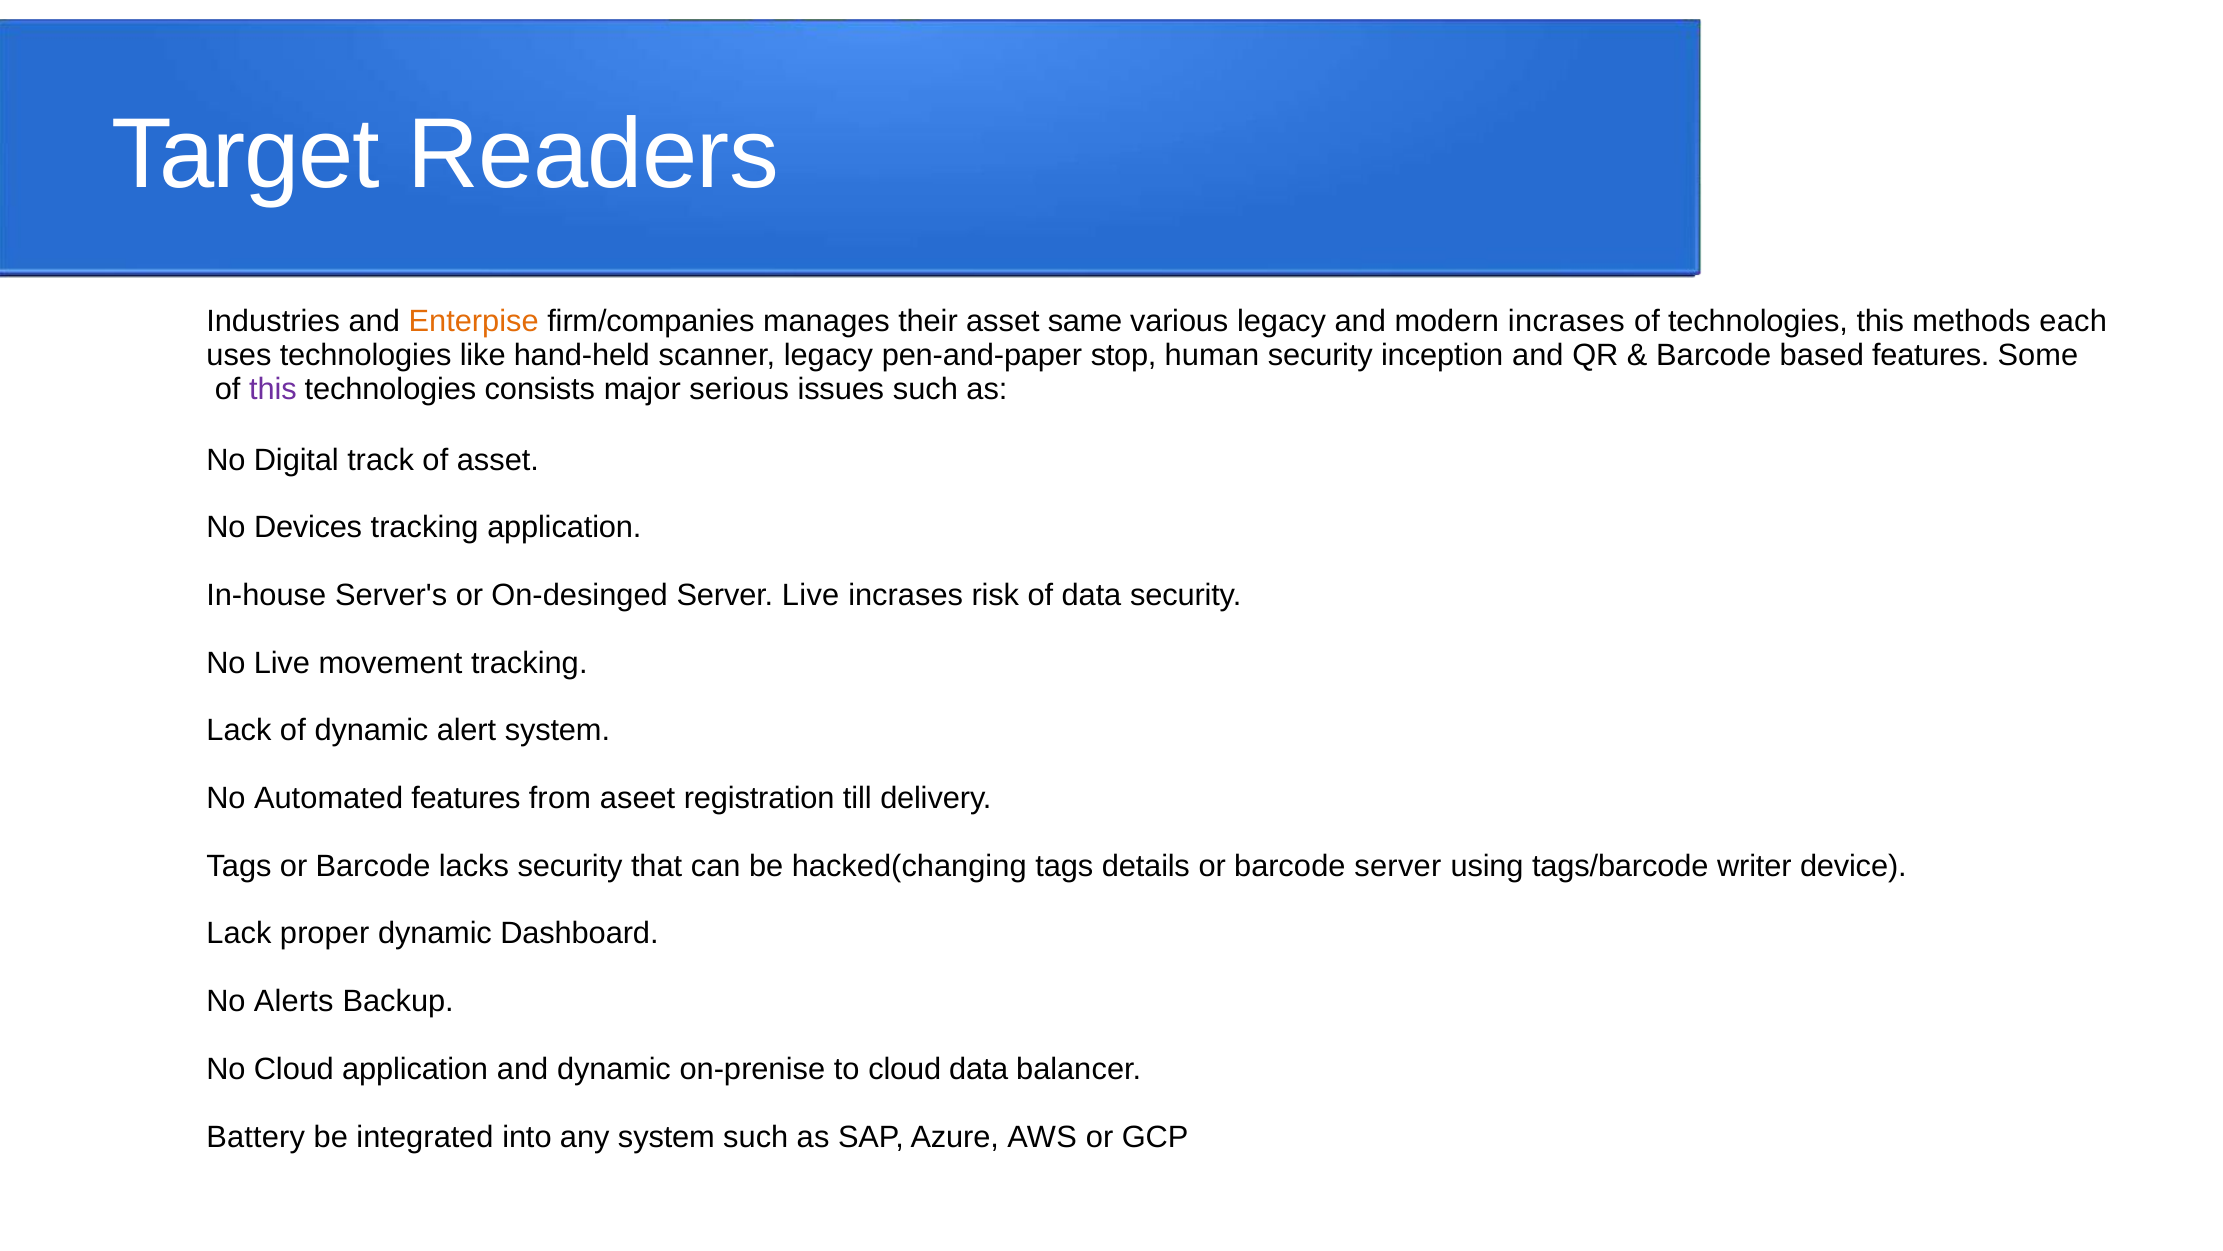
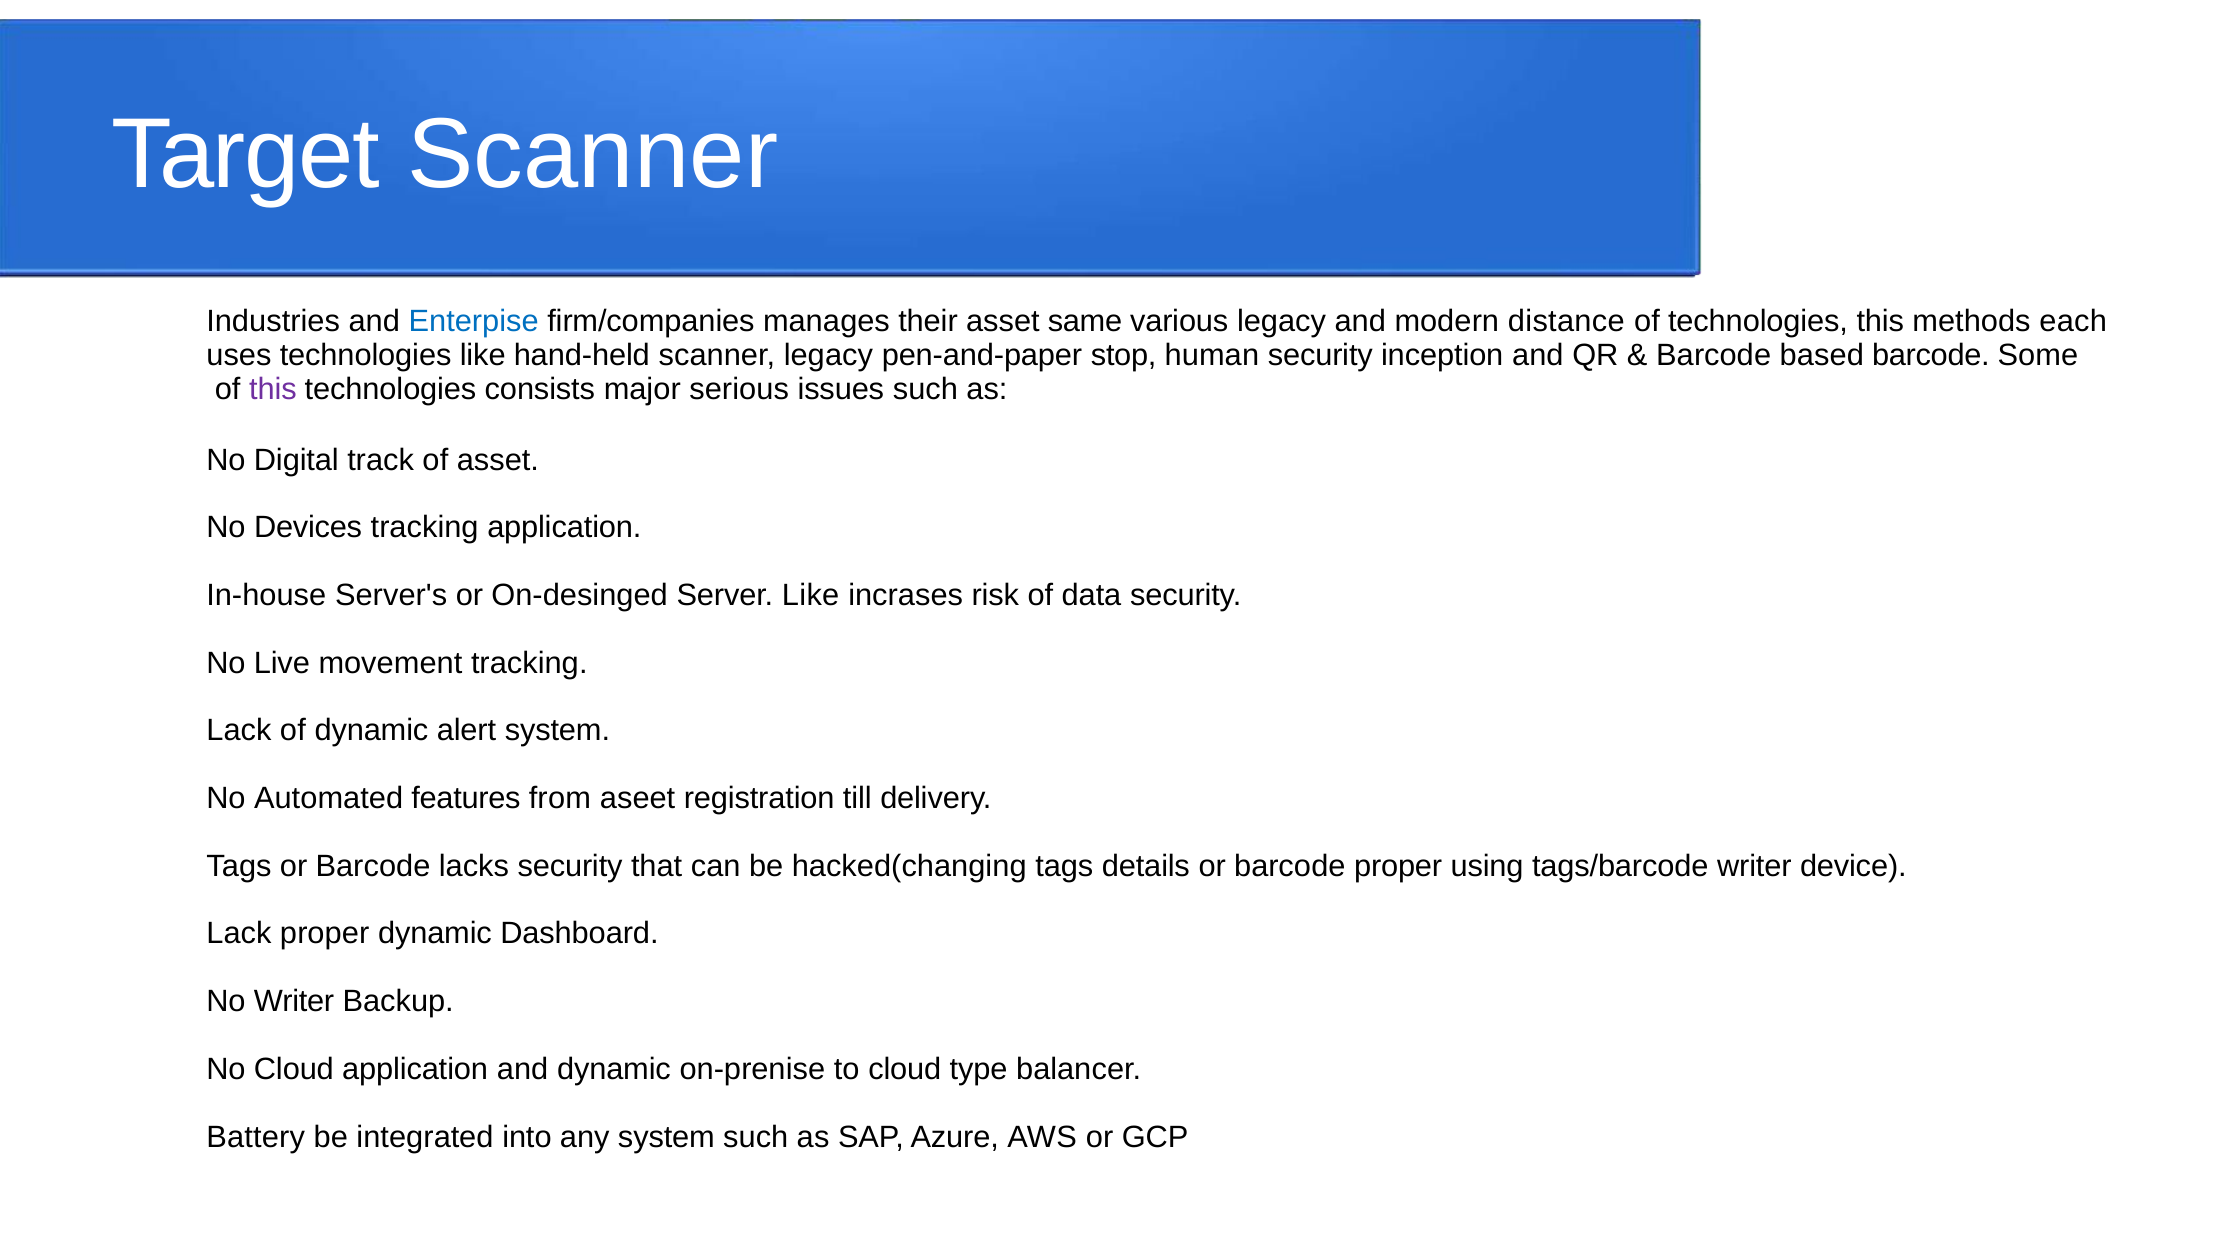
Target Readers: Readers -> Scanner (593, 155)
Enterpise colour: orange -> blue (474, 321)
modern incrases: incrases -> distance (1566, 321)
based features: features -> barcode (1931, 355)
Server Live: Live -> Like (811, 596)
barcode server: server -> proper (1398, 867)
No Alerts: Alerts -> Writer (294, 1002)
cloud data: data -> type (979, 1070)
